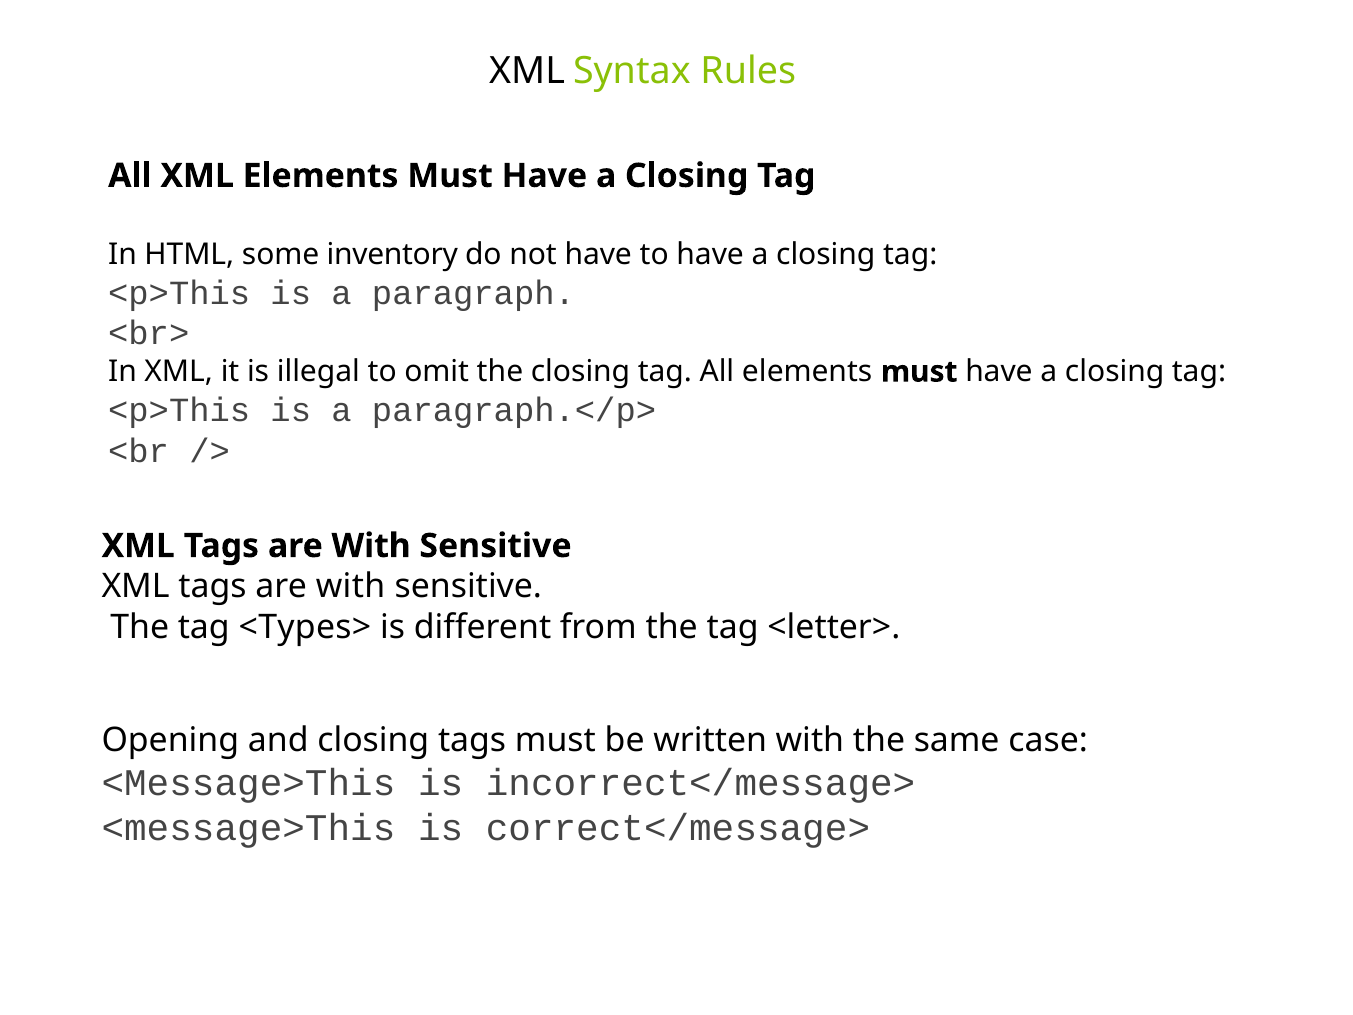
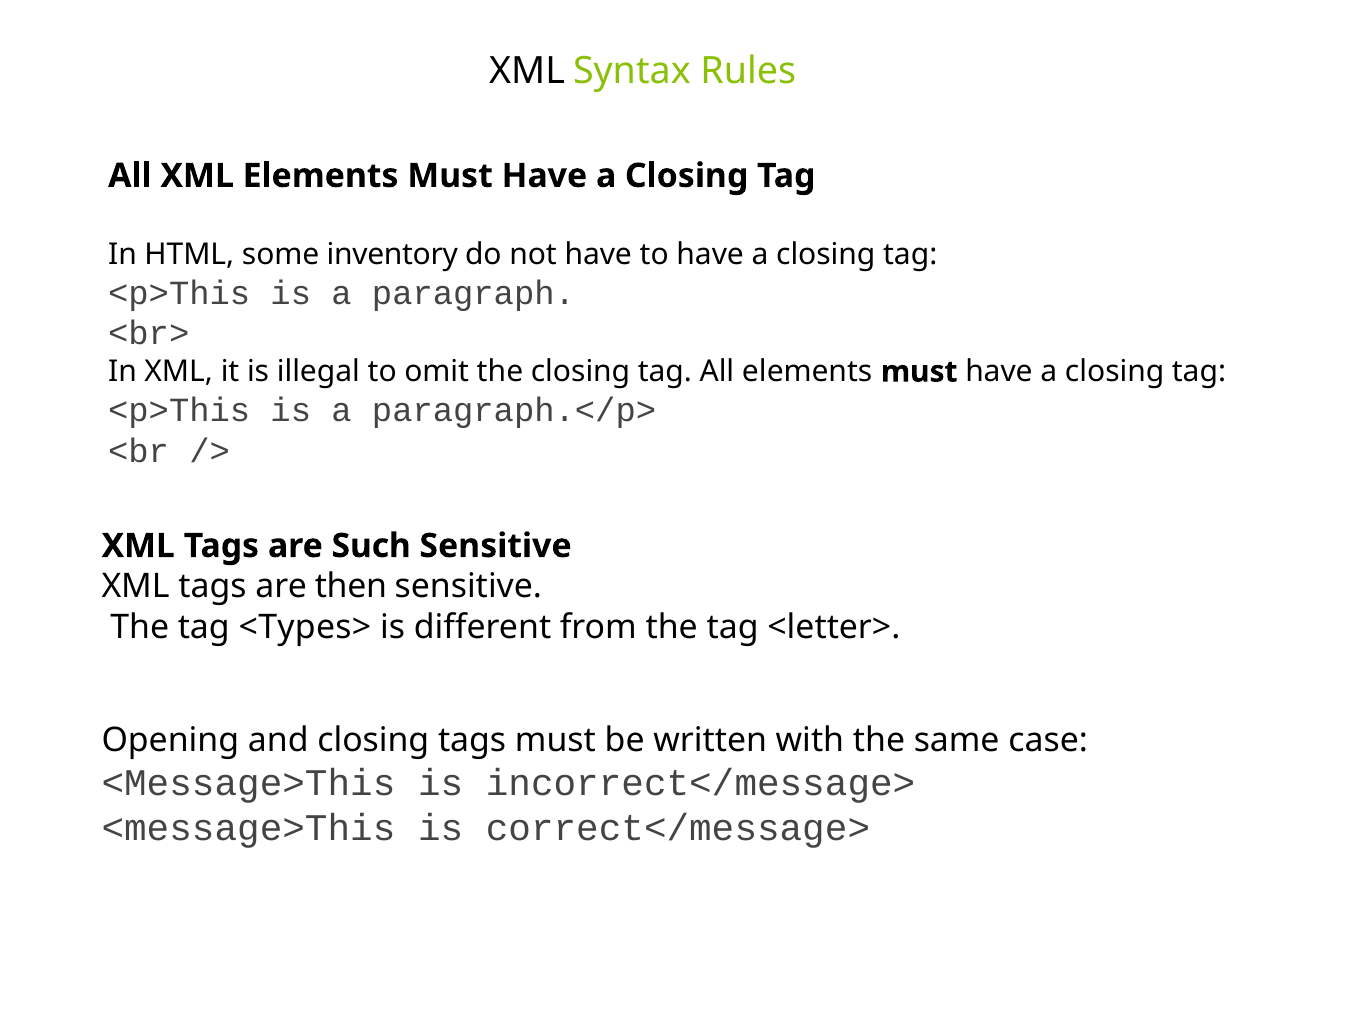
With: With -> Such (371, 546)
with: with -> then (351, 586)
